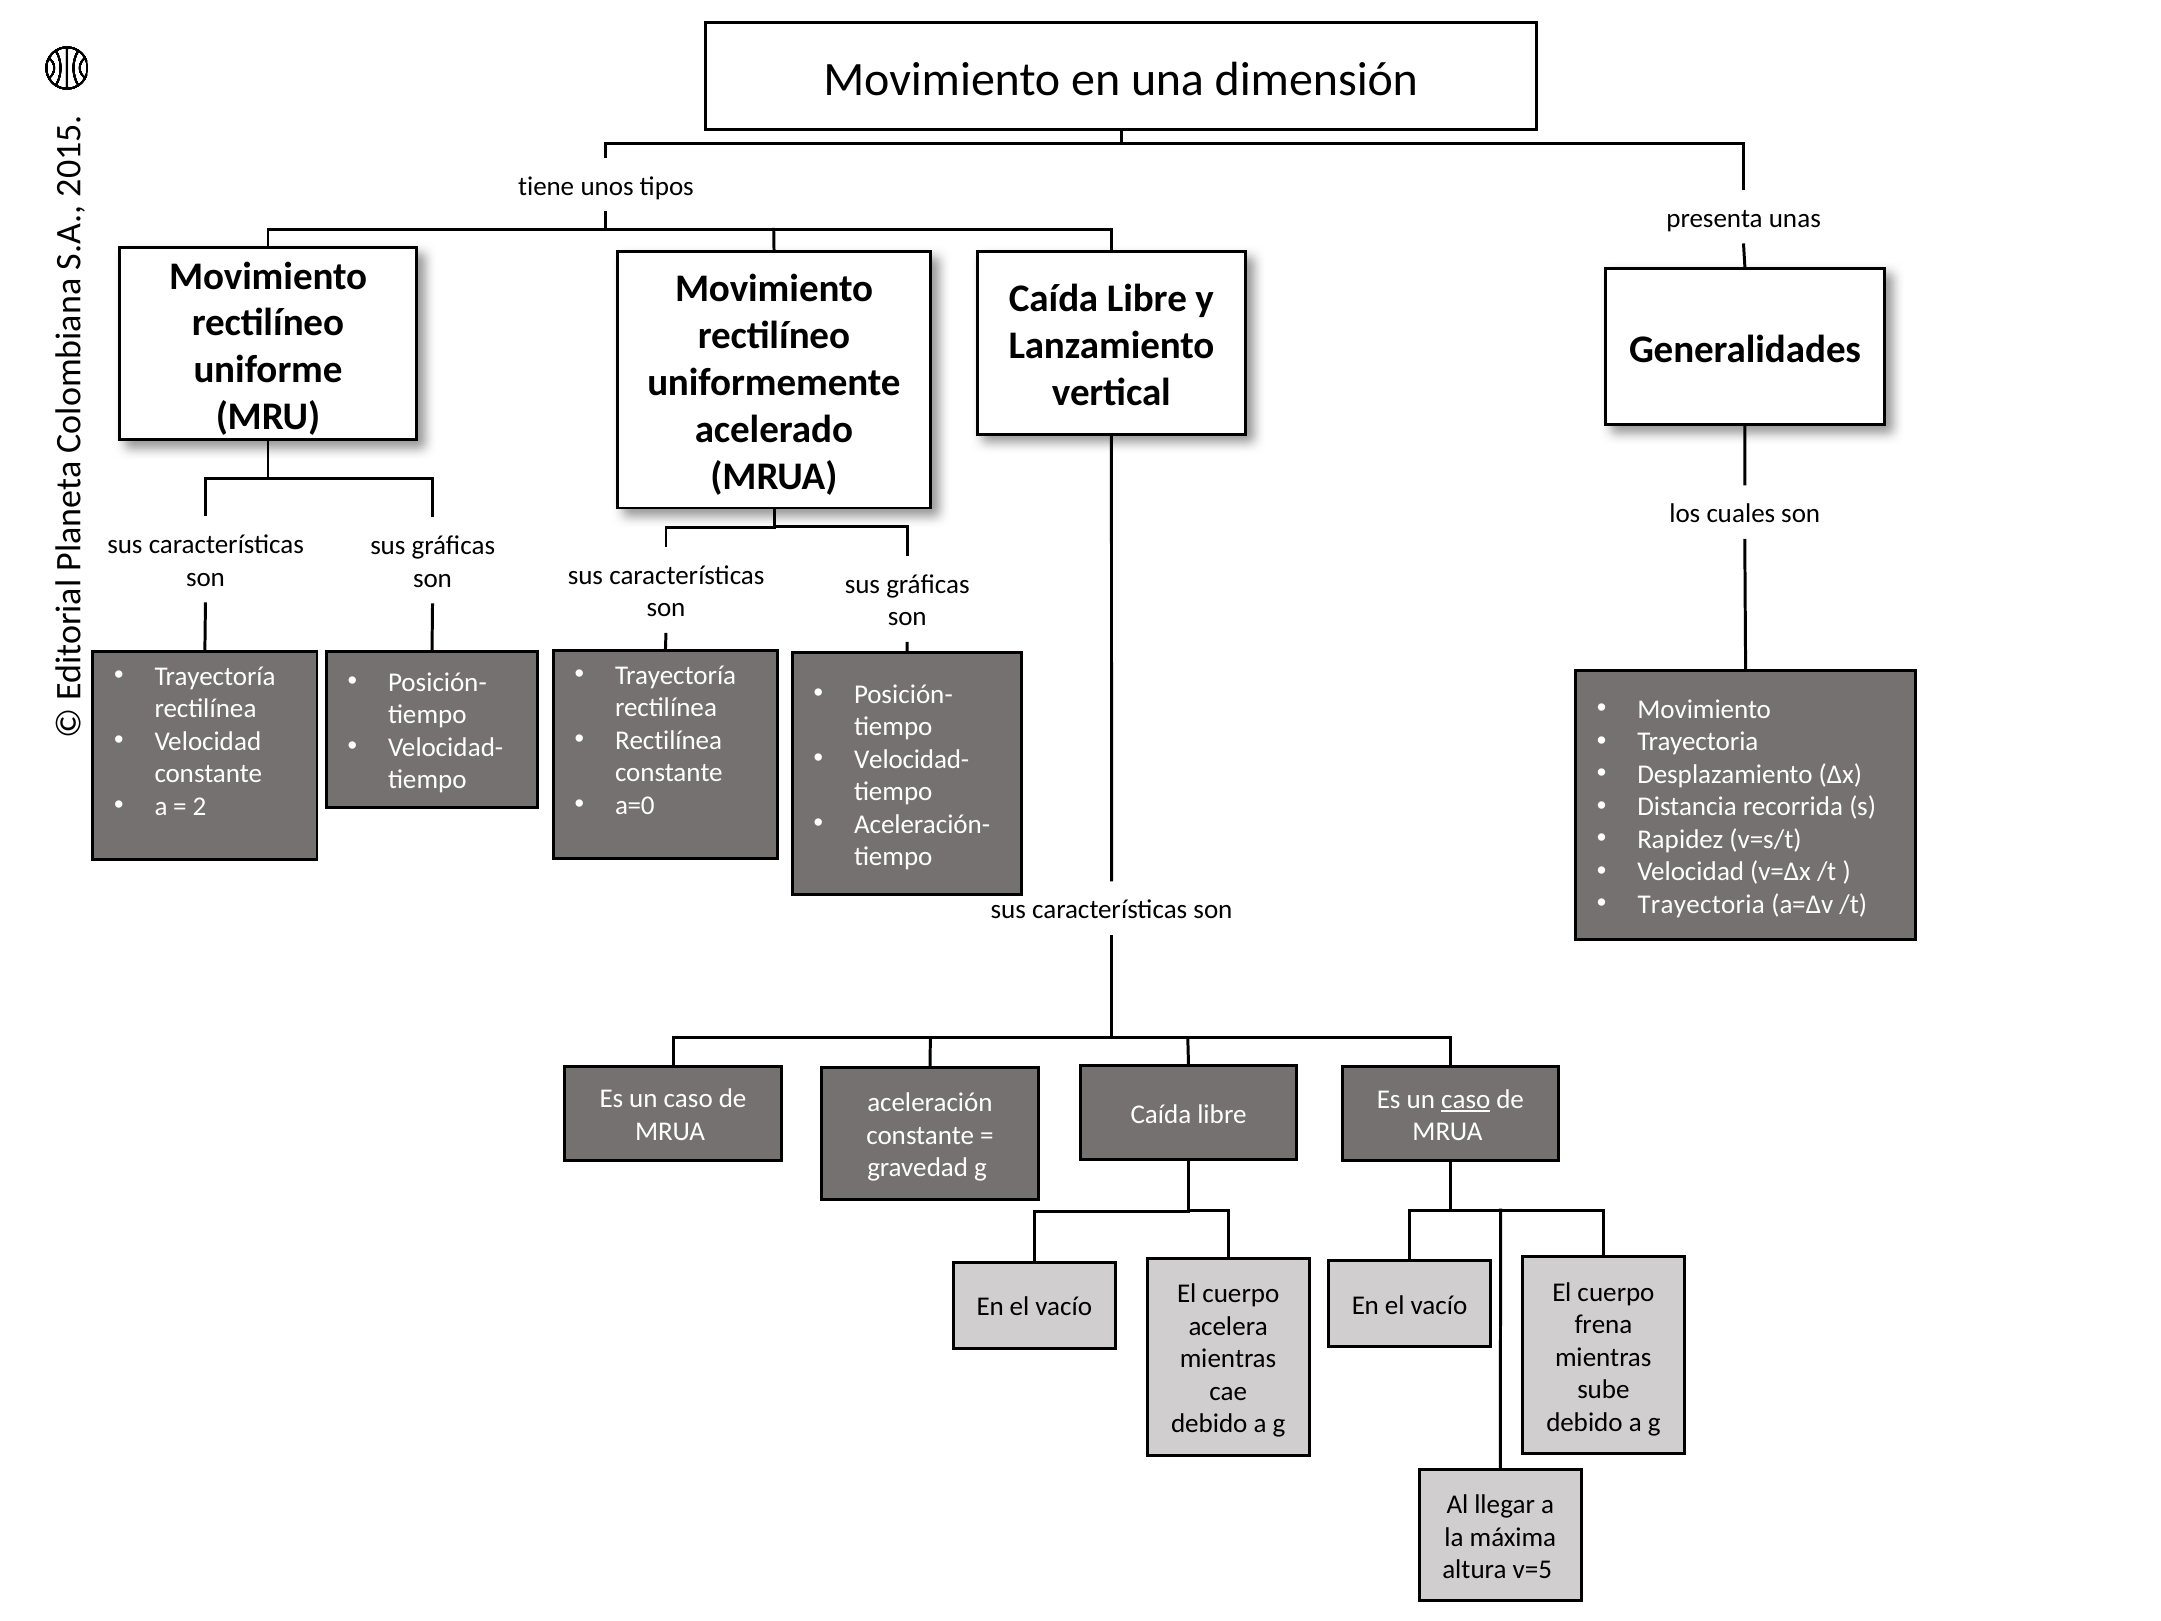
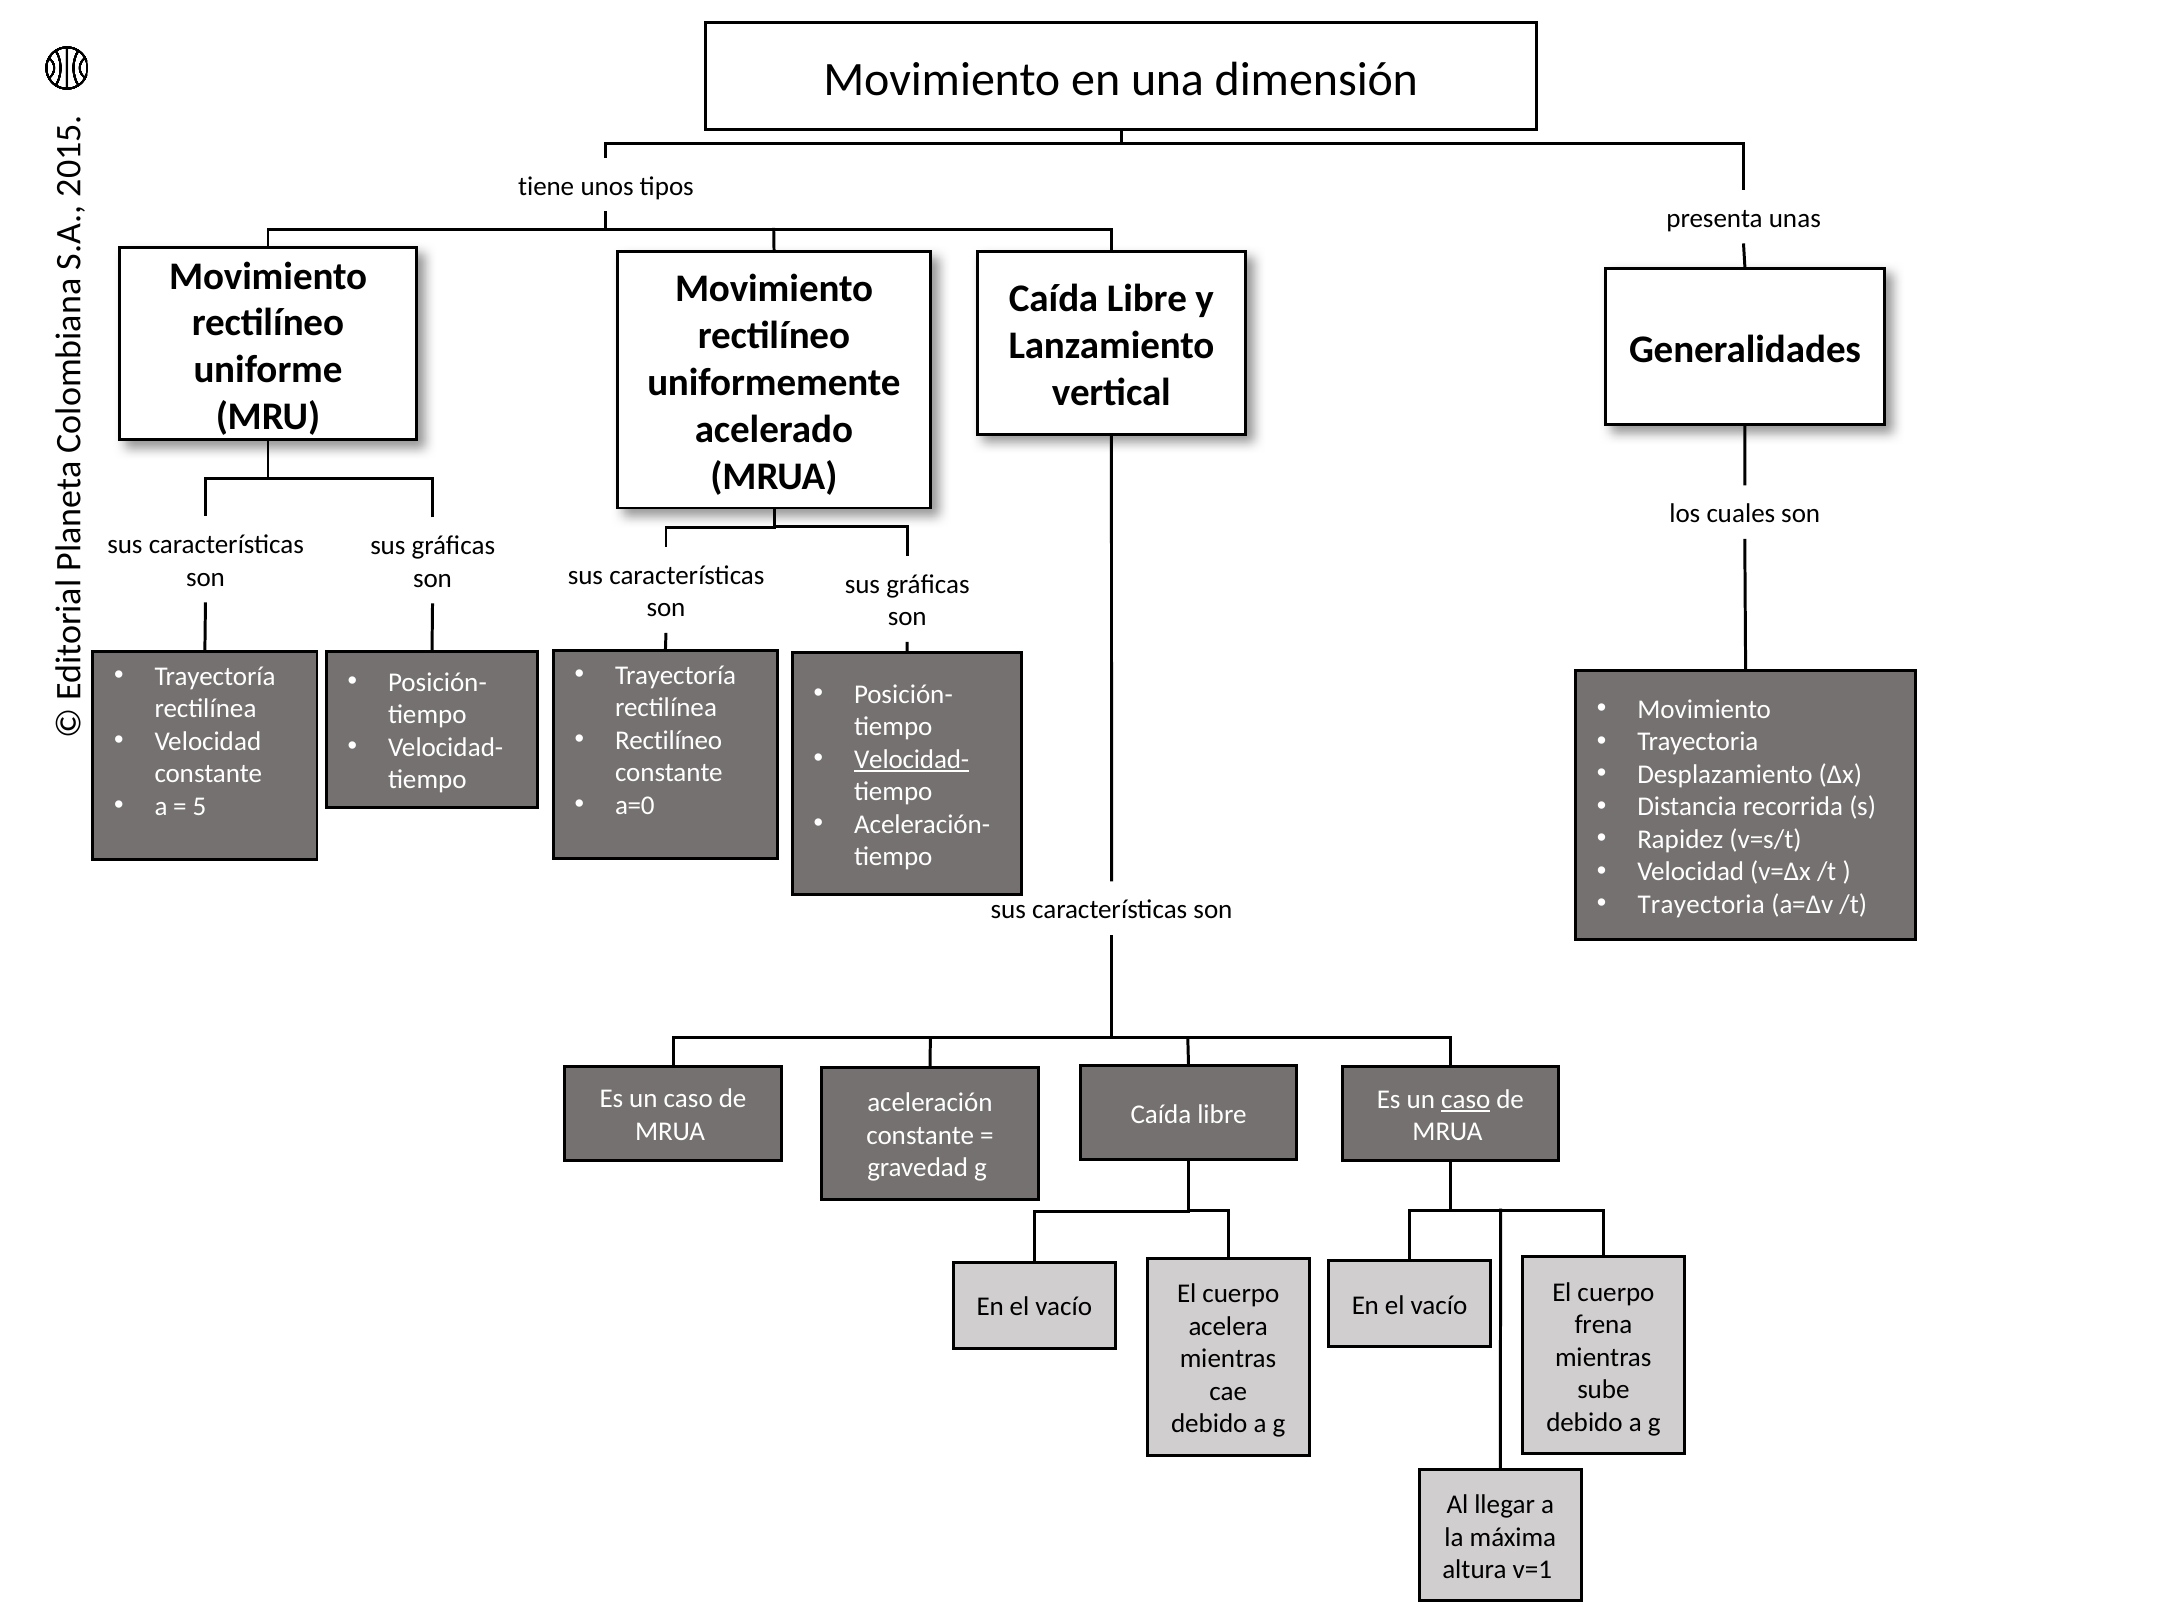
Rectilínea: Rectilínea -> Rectilíneo (669, 740)
Velocidad- underline: none -> present (912, 759)
2: 2 -> 5 (200, 806)
v=5: v=5 -> v=1 (1532, 1569)
